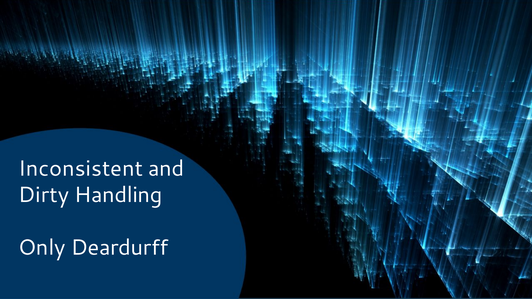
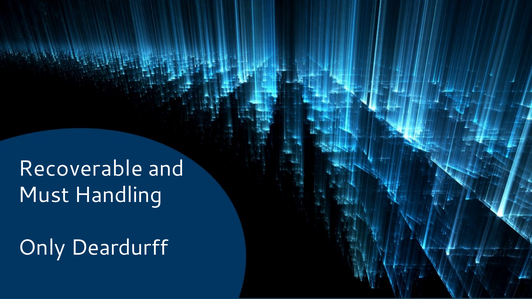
Inconsistent: Inconsistent -> Recoverable (80, 169)
Dirty: Dirty -> Must (44, 195)
